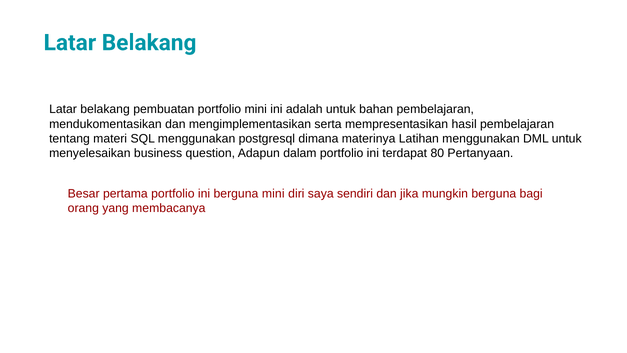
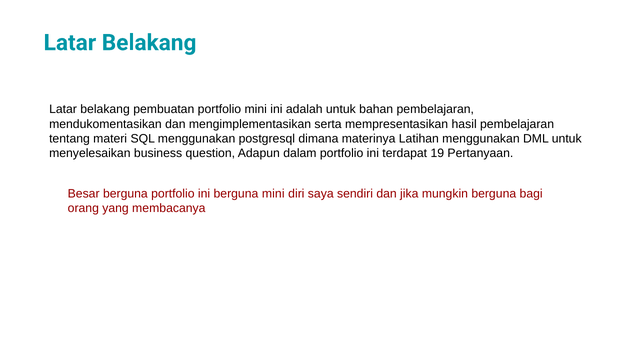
80: 80 -> 19 (437, 153)
Besar pertama: pertama -> berguna (125, 194)
